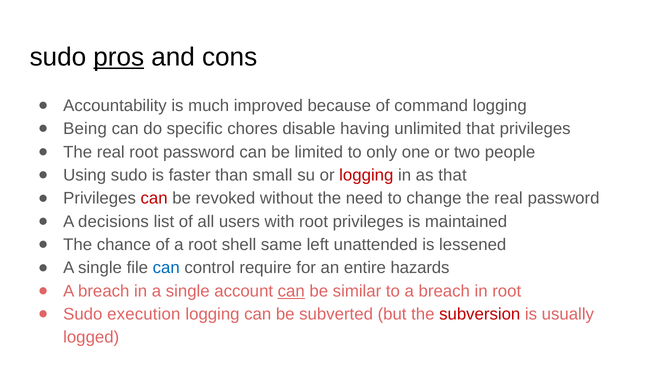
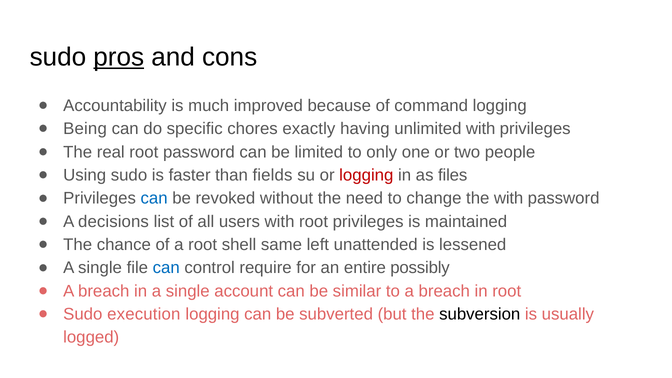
disable: disable -> exactly (309, 129)
unlimited that: that -> with (481, 129)
small: small -> fields (273, 175)
as that: that -> files (453, 175)
can colour: red -> blue (154, 198)
change the real: real -> with (509, 198)
hazards: hazards -> possibly (420, 268)
can underline: present -> none (291, 291)
subversion colour: red -> black (480, 314)
